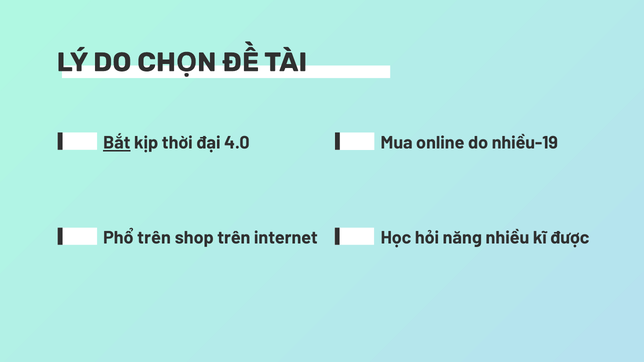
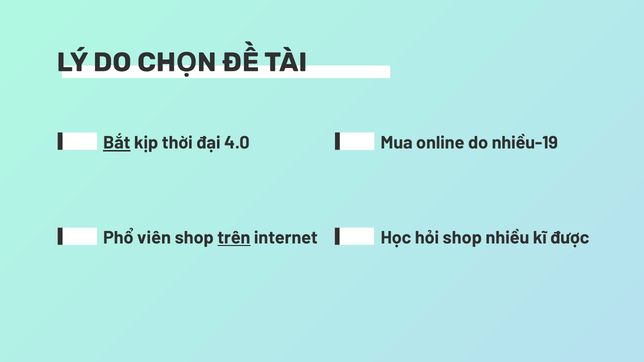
Phổ trên: trên -> viên (154, 238)
trên underline: none -> present (234, 238)
hỏi năng: năng -> shop (462, 238)
